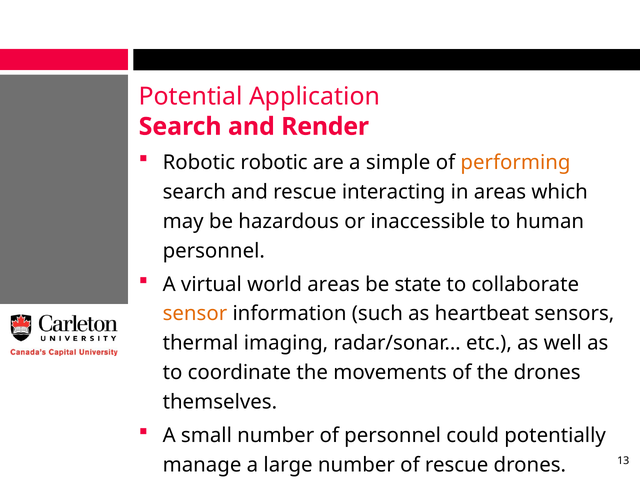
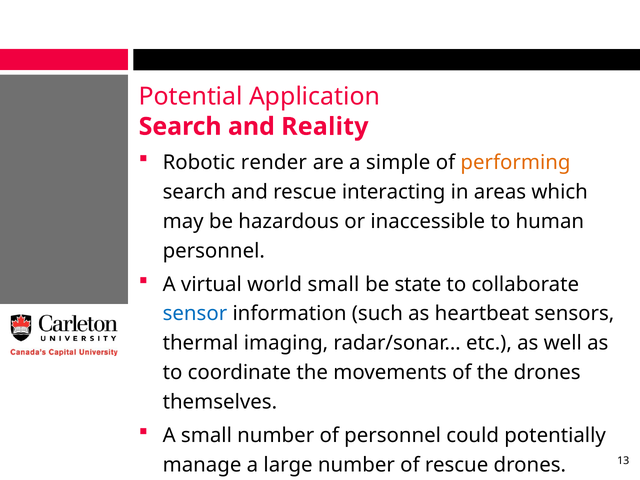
Render: Render -> Reality (325, 127)
Robotic robotic: robotic -> render (274, 163)
world areas: areas -> small (333, 284)
sensor colour: orange -> blue (195, 314)
